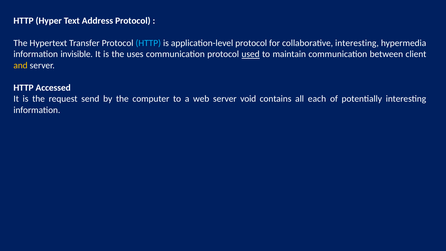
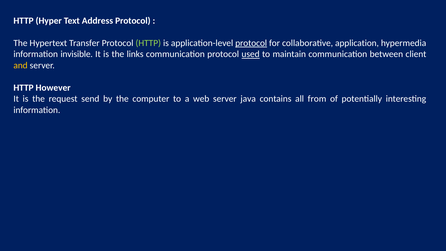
HTTP colour: light blue -> light green (148, 43)
protocol underline: none -> present (251, 43)
collaborative interesting: interesting -> application (357, 43)
uses: uses -> links (135, 54)
Accessed: Accessed -> However (53, 88)
void: void -> java (248, 99)
each: each -> from (317, 99)
